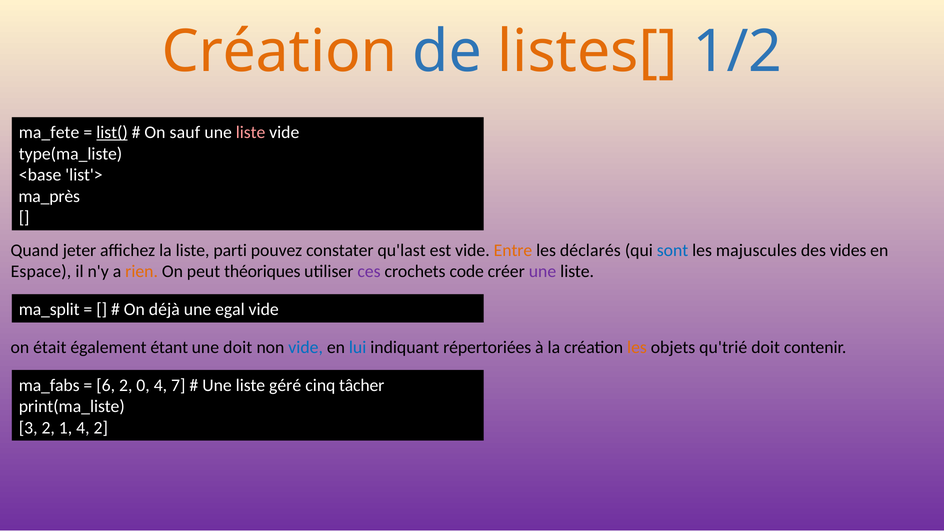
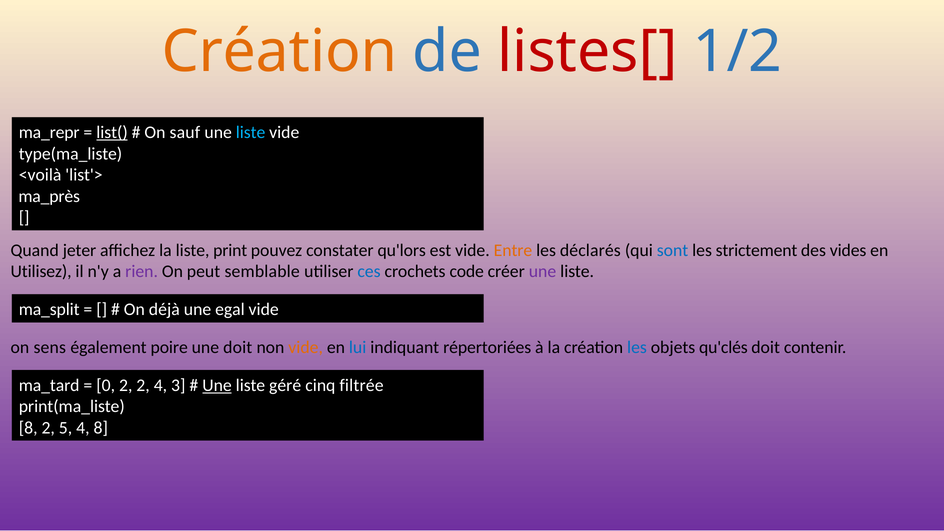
listes[ colour: orange -> red (587, 52)
ma_fete: ma_fete -> ma_repr (49, 132)
liste colour: pink -> light blue (251, 132)
<base: <base -> <voilà (40, 175)
parti: parti -> print (230, 250)
qu'last: qu'last -> qu'lors (402, 250)
majuscules: majuscules -> strictement (757, 250)
Espace: Espace -> Utilisez (41, 272)
rien colour: orange -> purple (142, 272)
théoriques: théoriques -> semblable (262, 272)
ces colour: purple -> blue (369, 272)
était: était -> sens (50, 347)
étant: étant -> poire (169, 347)
vide colour: blue -> orange (306, 347)
les colour: orange -> blue (637, 347)
qu'trié: qu'trié -> qu'clés (723, 347)
ma_fabs: ma_fabs -> ma_tard (49, 385)
6: 6 -> 0 (106, 385)
2 0: 0 -> 2 (143, 385)
7: 7 -> 3 (178, 385)
Une underline: none -> present (217, 385)
tâcher: tâcher -> filtrée (362, 385)
3: 3 -> 8 (28, 428)
1: 1 -> 5 (65, 428)
4 2: 2 -> 8 (101, 428)
